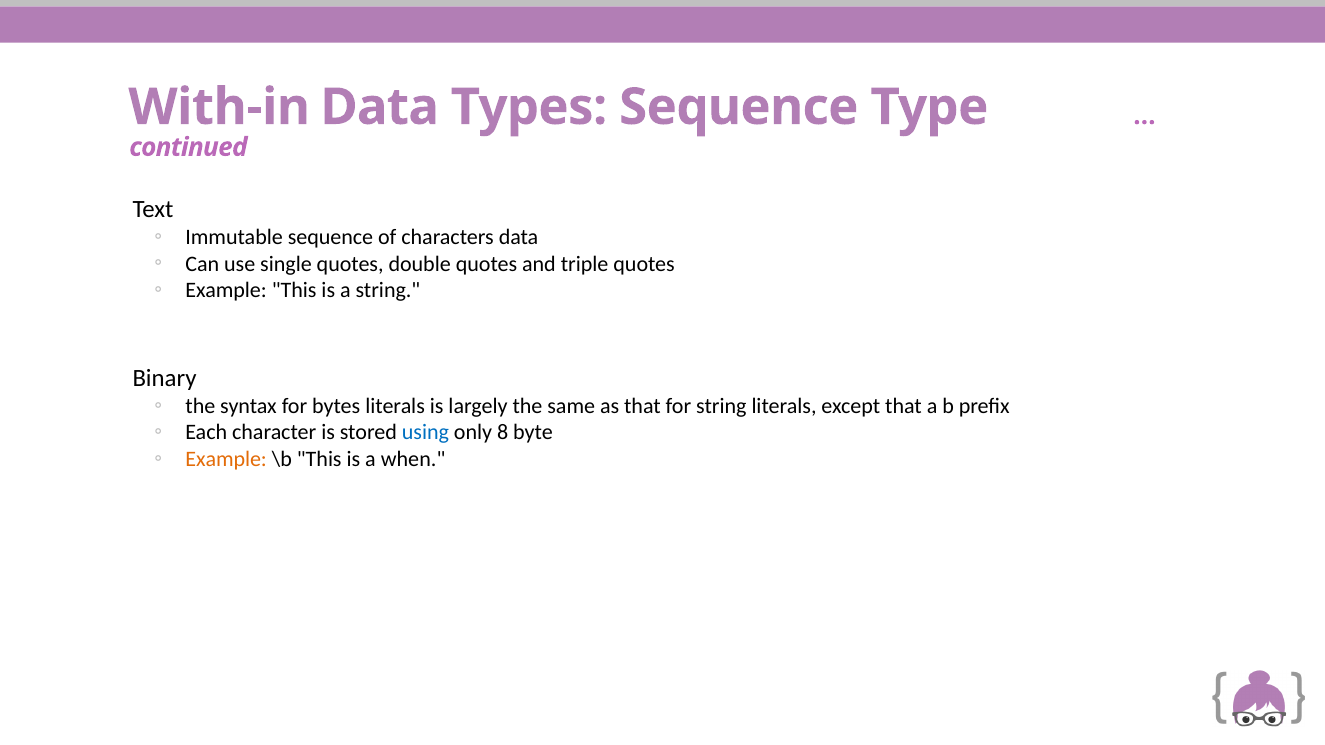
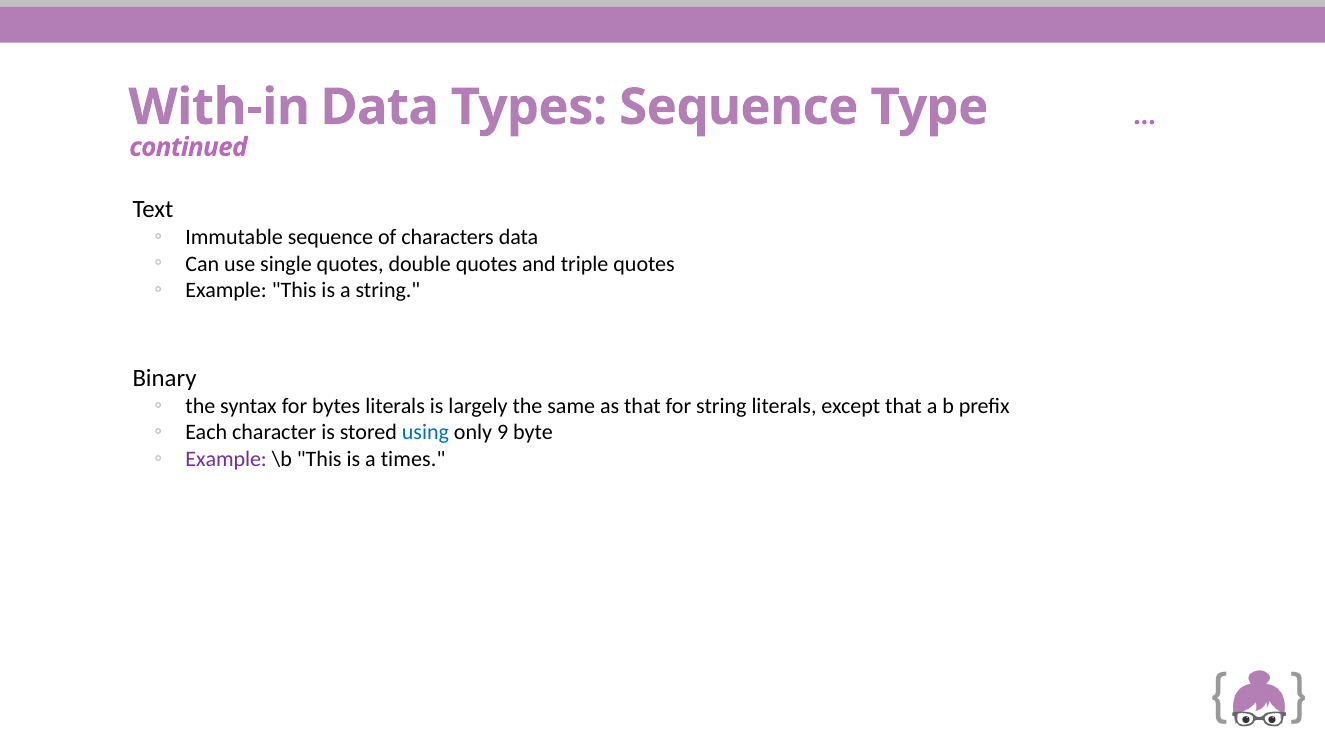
8: 8 -> 9 (503, 433)
Example colour: orange -> purple (226, 459)
when: when -> times (413, 459)
